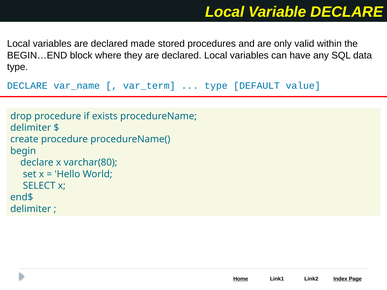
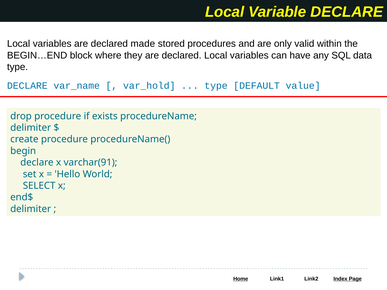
var_term: var_term -> var_hold (149, 86)
varchar(80: varchar(80 -> varchar(91 (90, 163)
